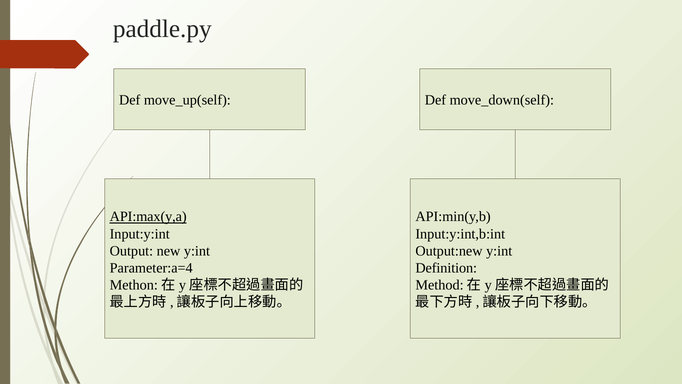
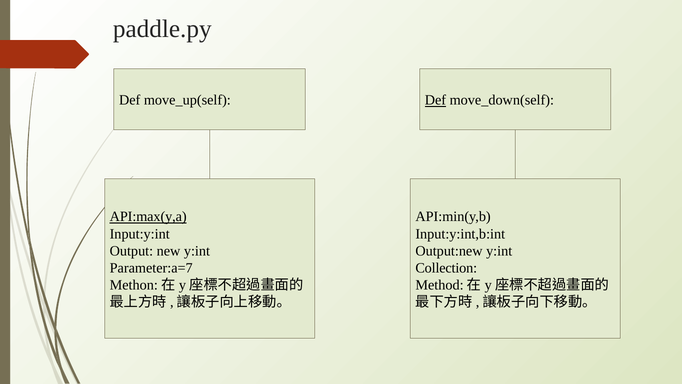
Def underline: none -> present (435, 100)
Parameter:a=4: Parameter:a=4 -> Parameter:a=7 (151, 268)
Definition: Definition -> Collection (446, 268)
